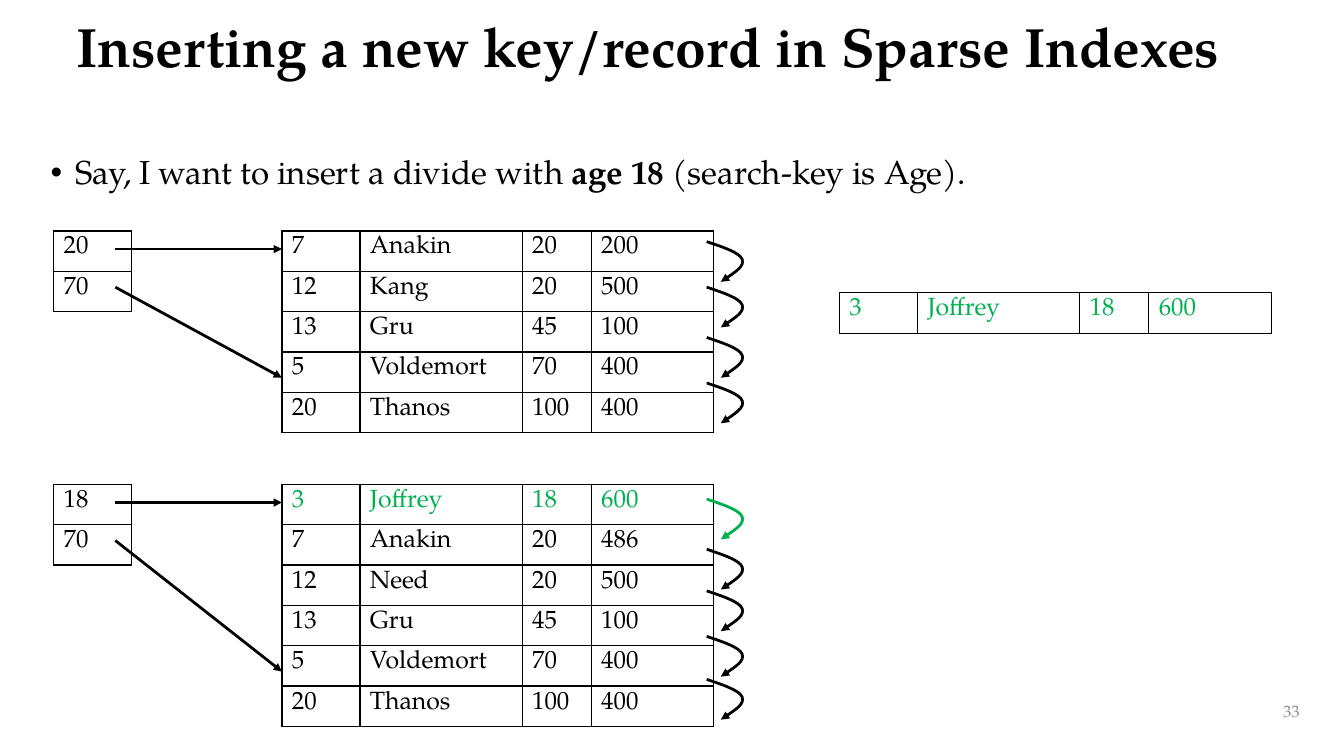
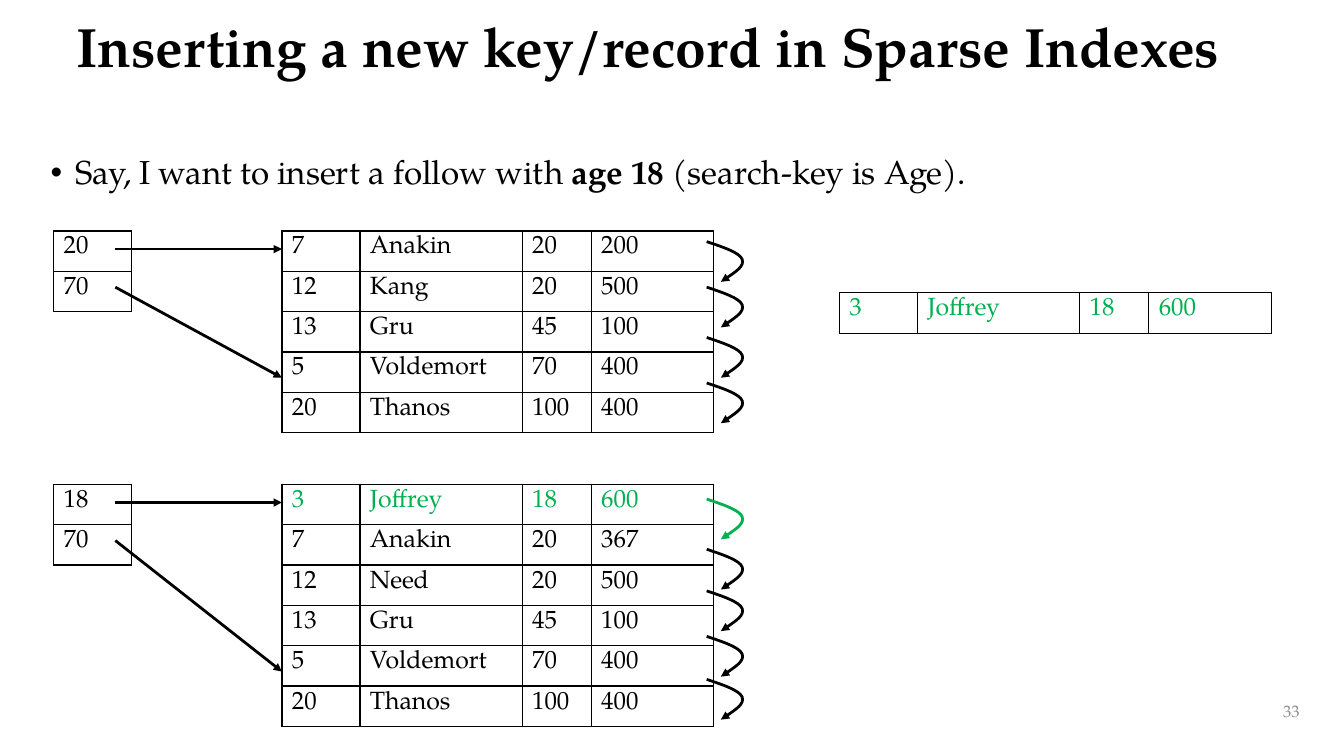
divide: divide -> follow (440, 174)
486: 486 -> 367 (620, 539)
